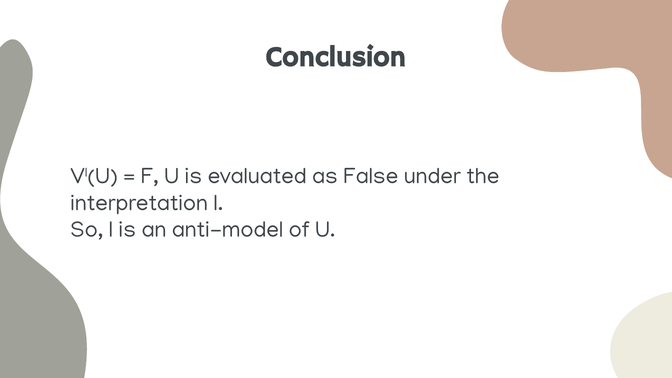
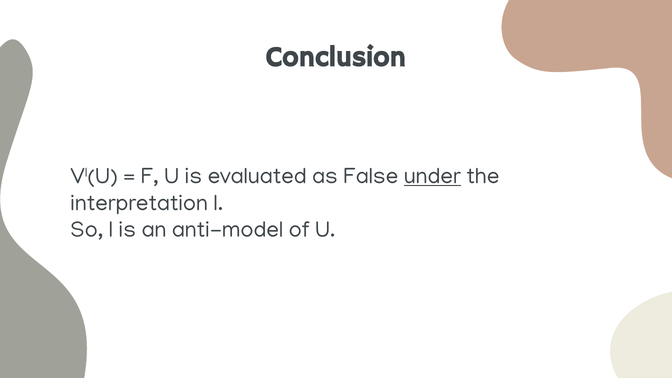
under underline: none -> present (432, 176)
